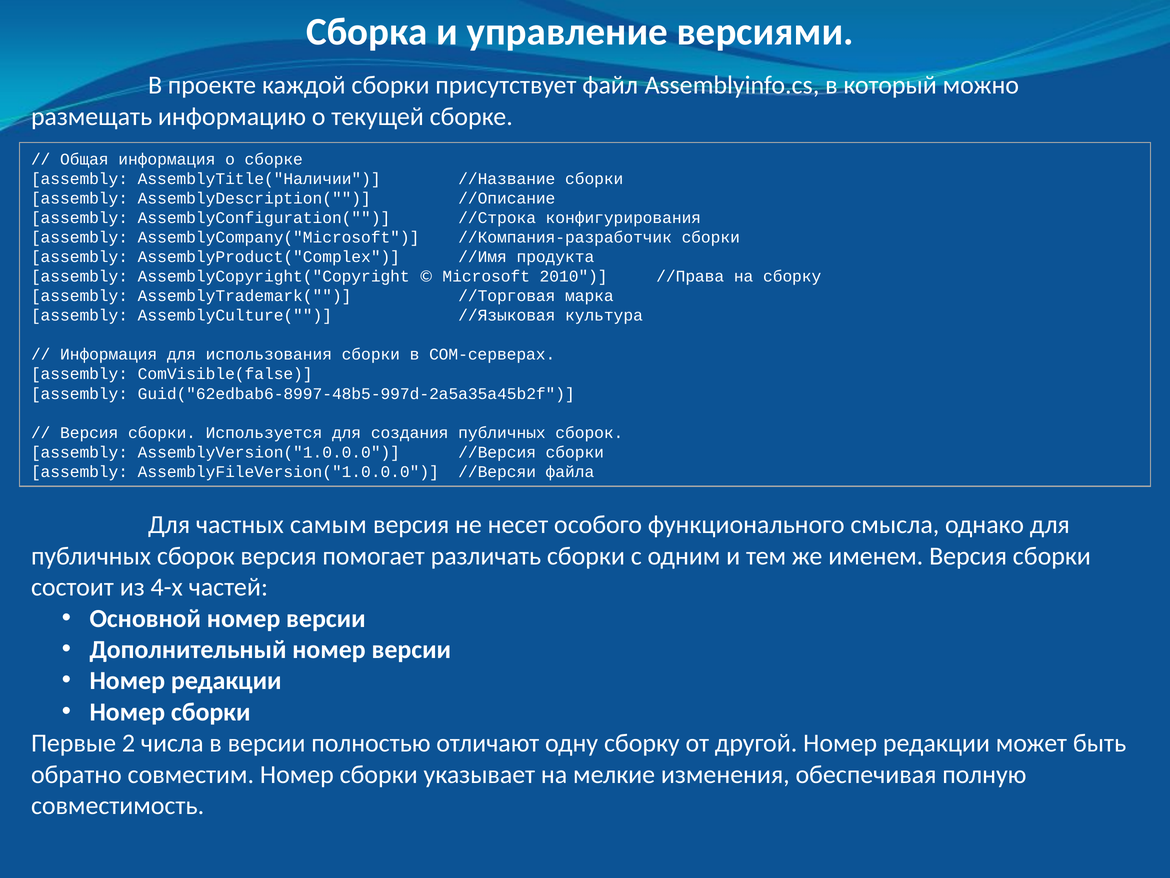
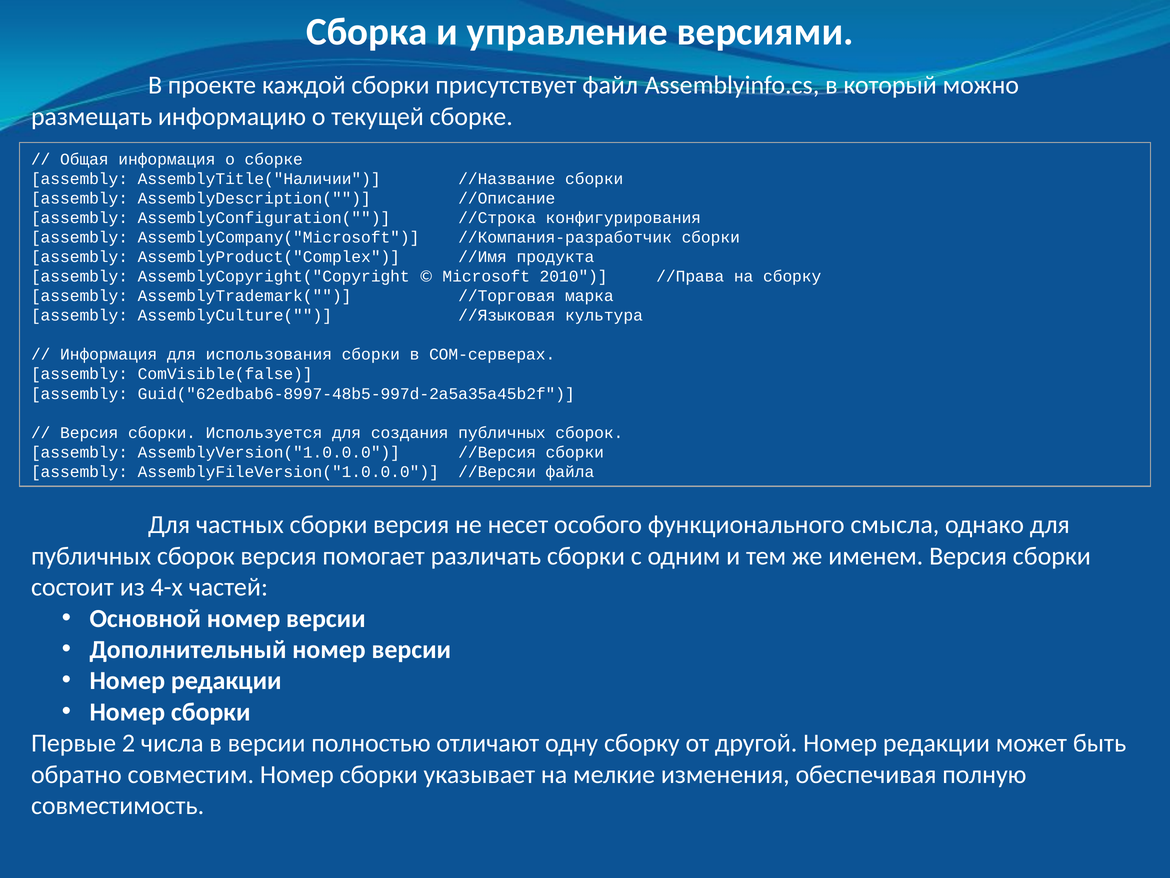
частных самым: самым -> сборки (329, 525)
